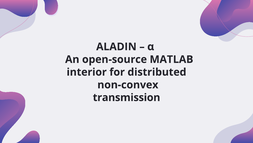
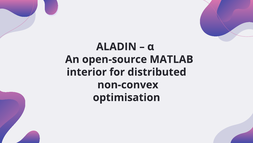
transmission: transmission -> optimisation (127, 97)
